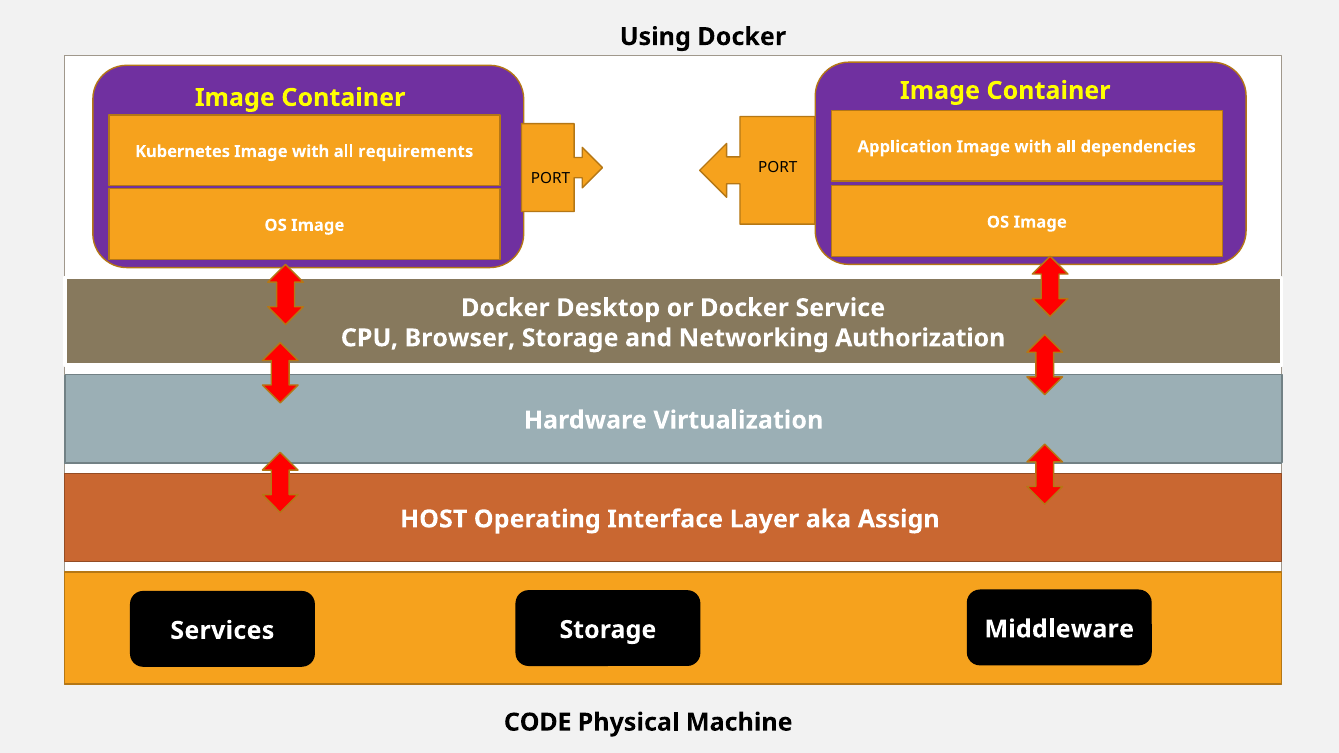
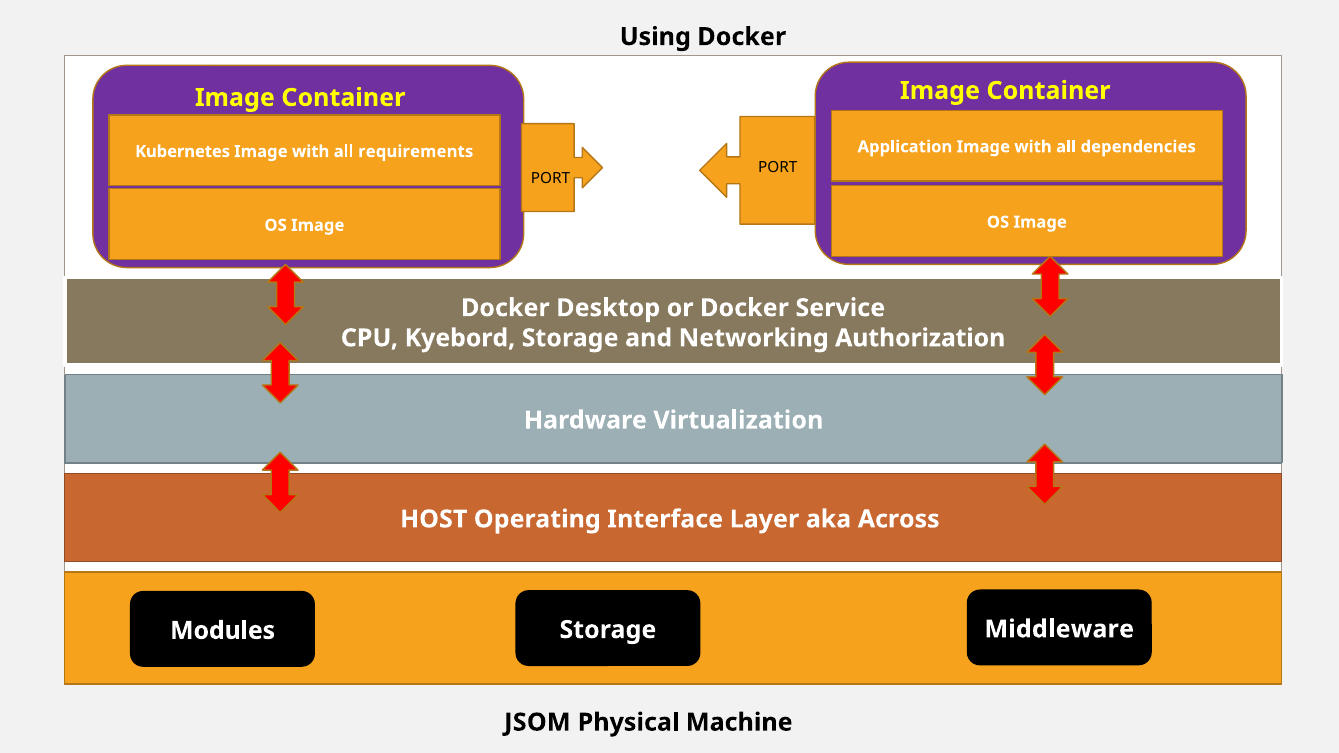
Browser: Browser -> Kyebord (460, 338)
Assign: Assign -> Across (899, 519)
Services: Services -> Modules (223, 631)
CODE: CODE -> JSOM (537, 723)
